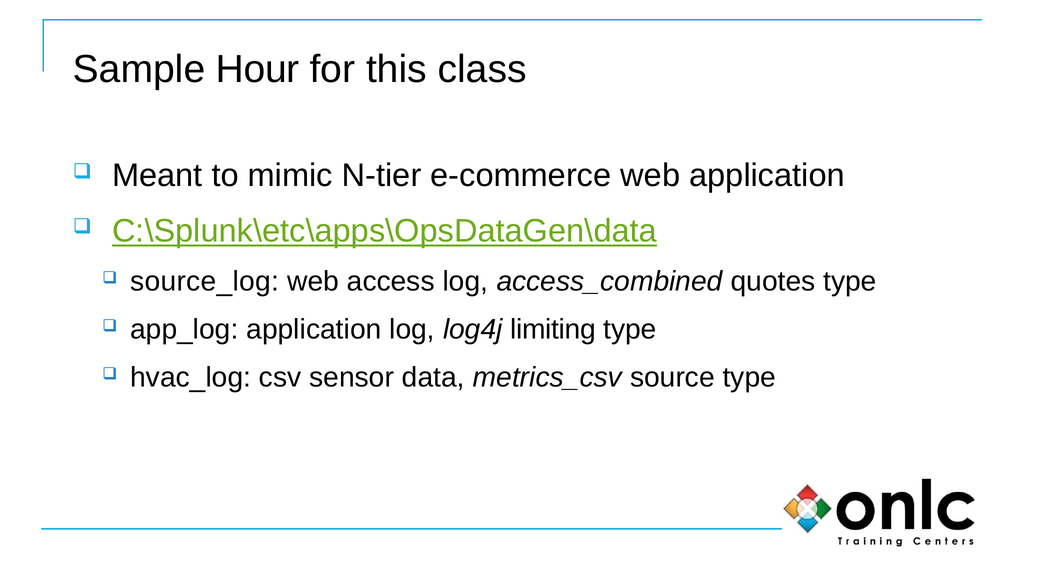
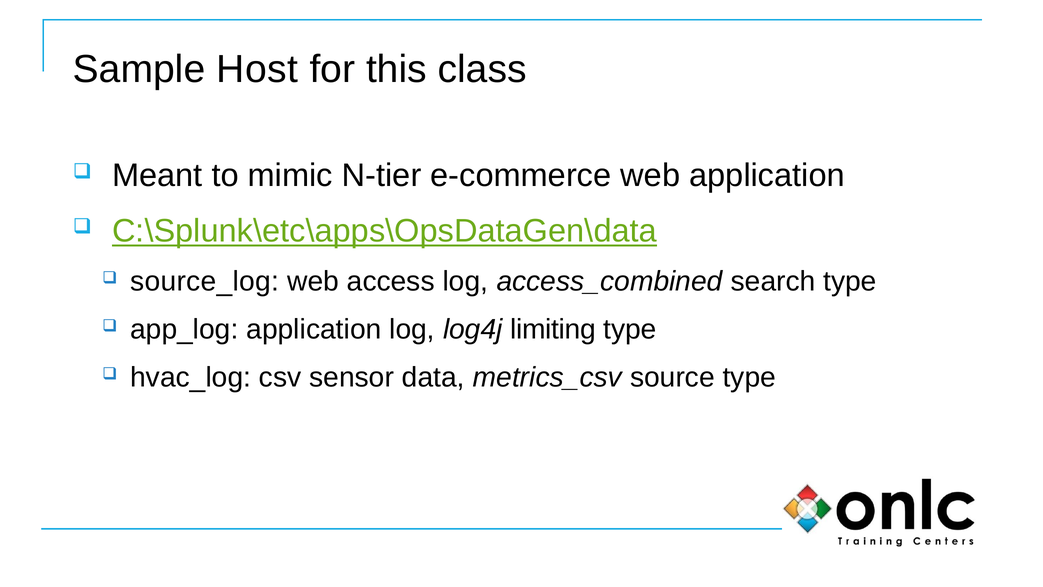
Hour: Hour -> Host (257, 69)
quotes: quotes -> search (773, 281)
